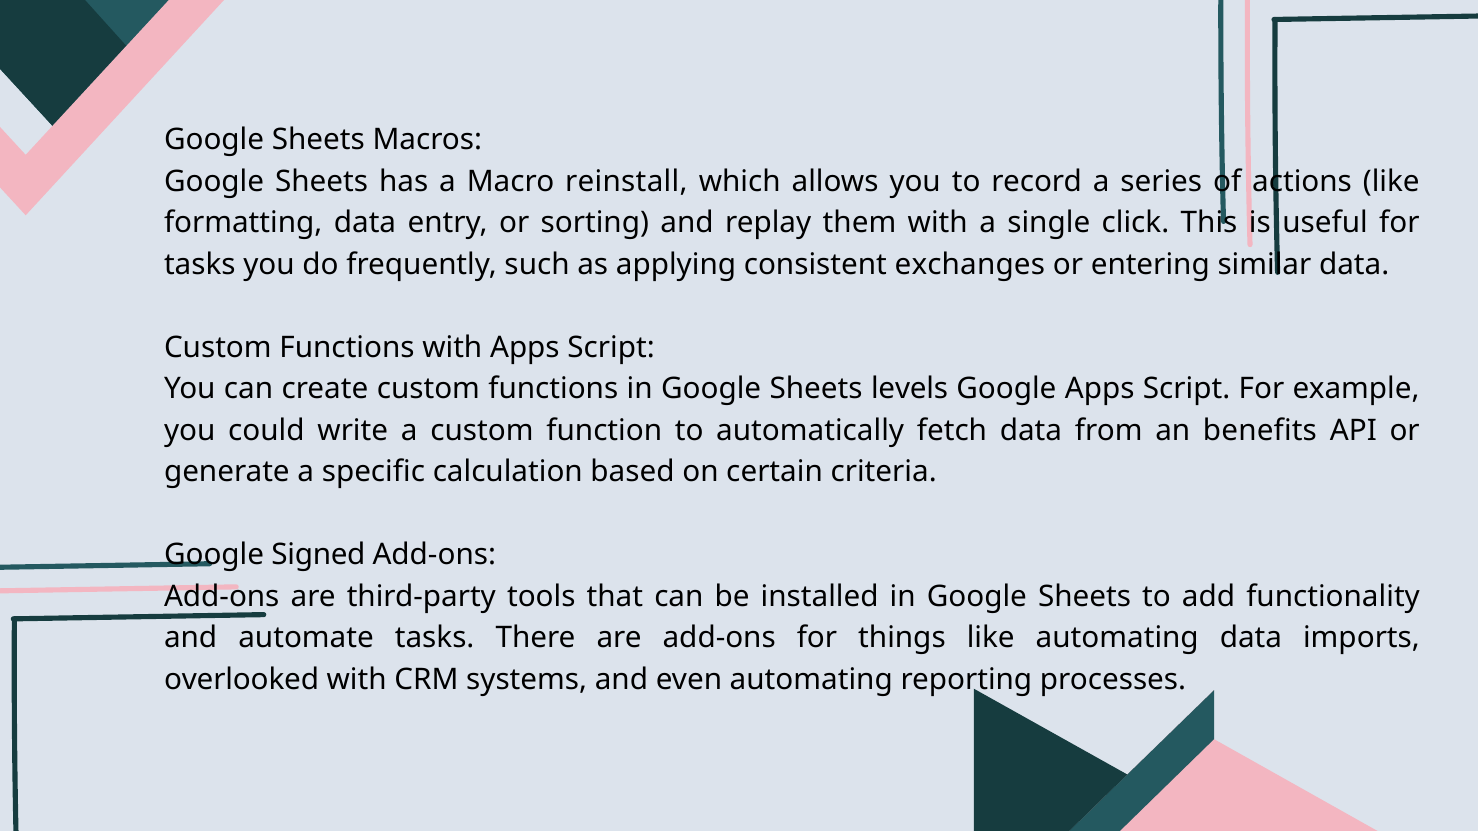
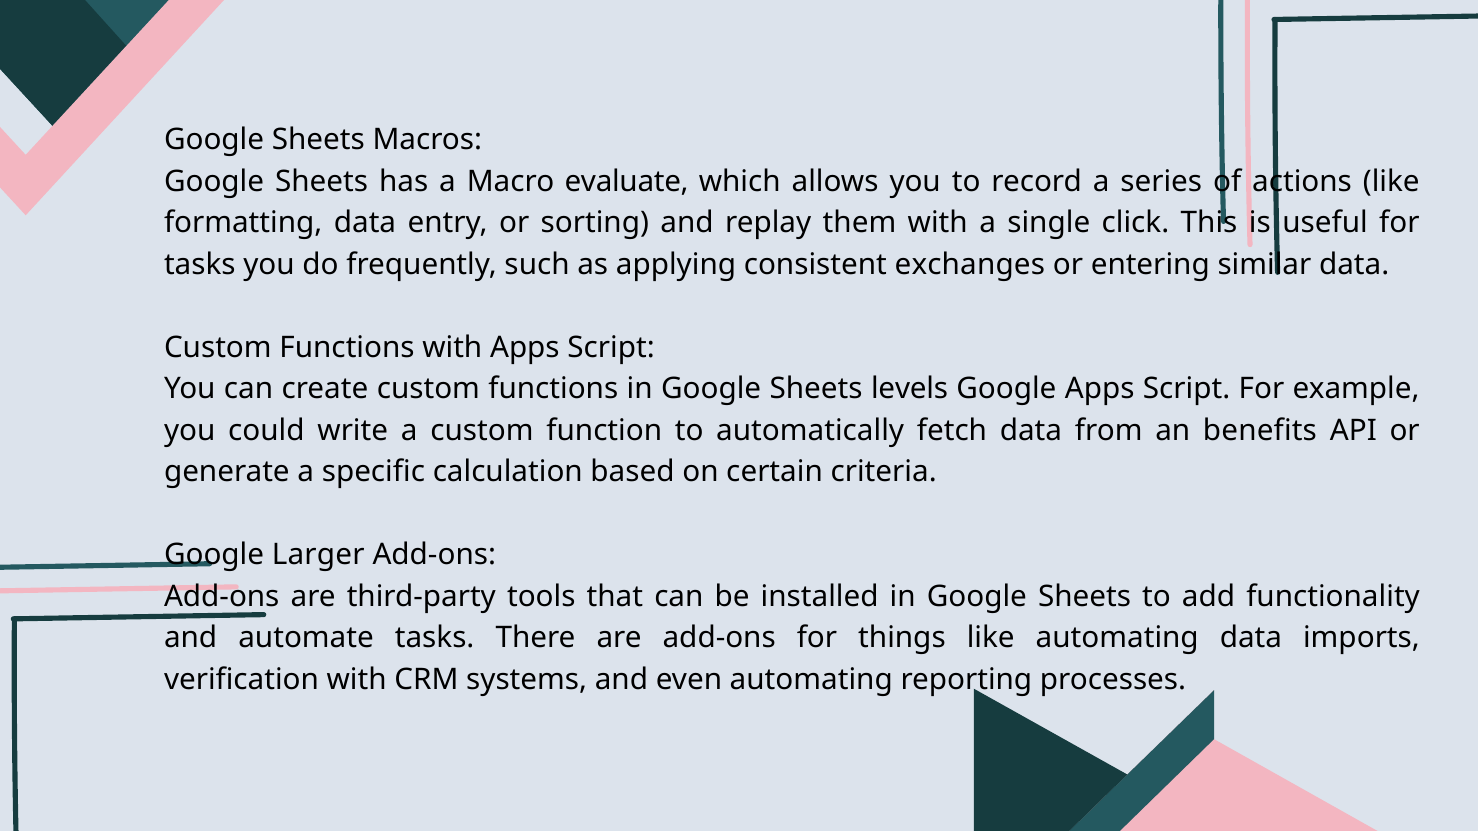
reinstall: reinstall -> evaluate (627, 182)
Signed: Signed -> Larger (318, 555)
overlooked: overlooked -> verification (241, 680)
